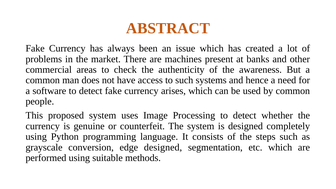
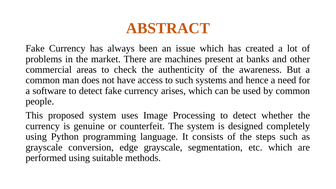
edge designed: designed -> grayscale (163, 147)
